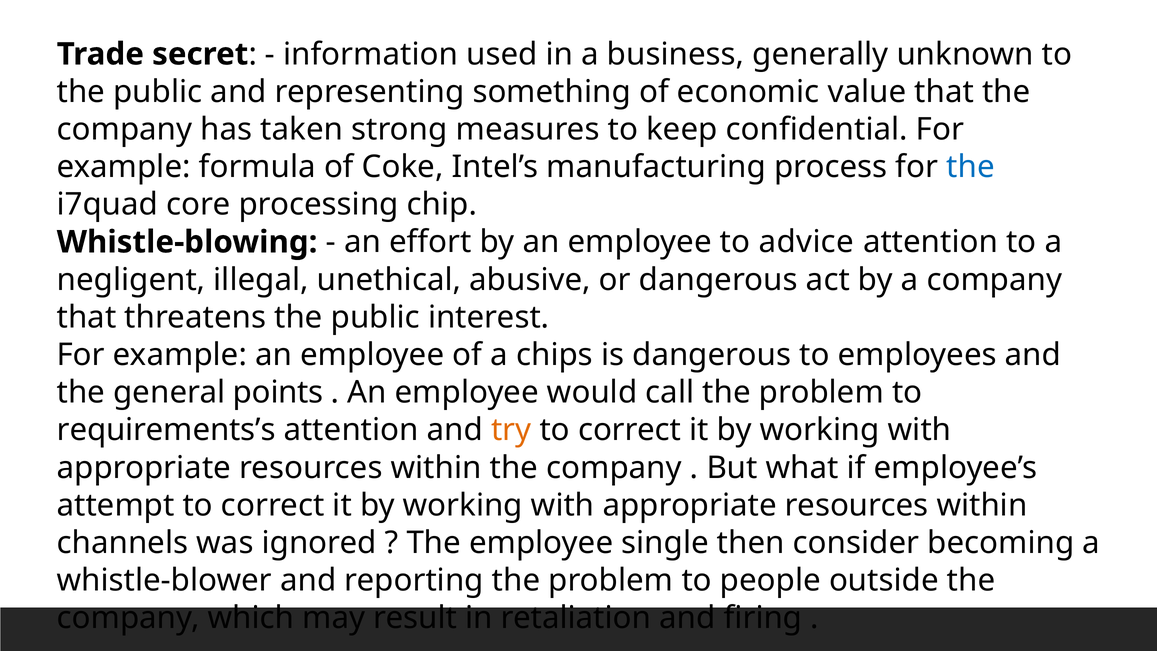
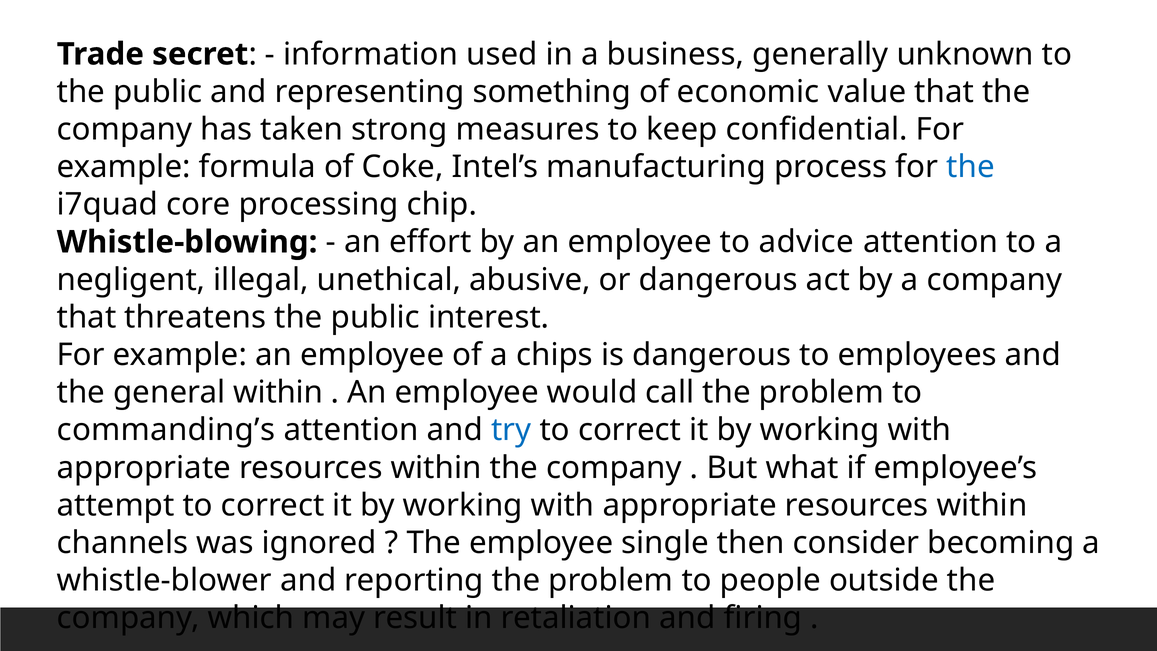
general points: points -> within (278, 392)
requirements’s: requirements’s -> commanding’s (166, 430)
try colour: orange -> blue (511, 430)
